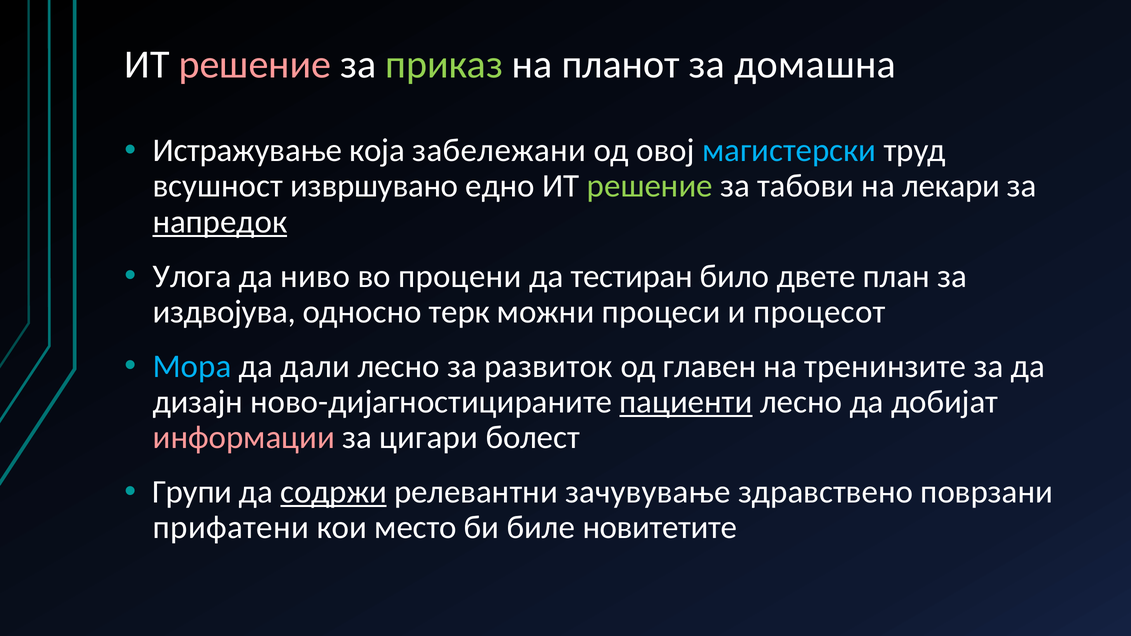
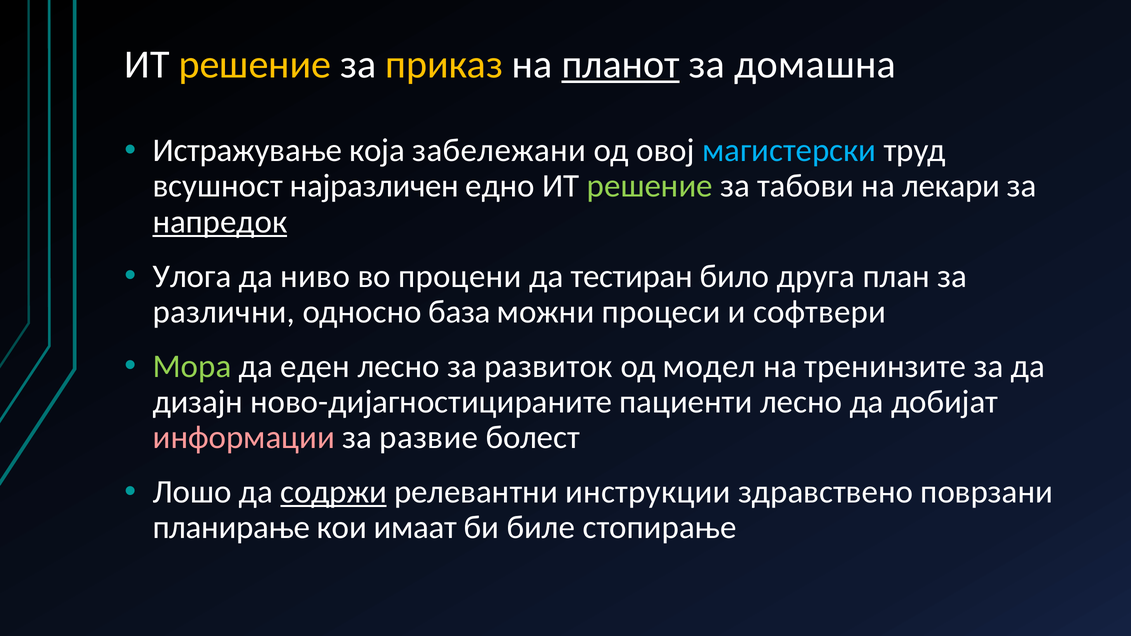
решение colour: pink -> yellow (255, 64)
приказ colour: light green -> yellow (444, 64)
планот underline: none -> present (621, 64)
извршувано: извршувано -> најразличен (374, 186)
двете: двете -> друга (816, 276)
издвојува: издвојува -> различни (224, 312)
терк: терк -> база (459, 312)
процесот: процесот -> софтвери (820, 312)
Мора colour: light blue -> light green (192, 366)
дали: дали -> еден (315, 366)
главен: главен -> модел (709, 366)
пациенти underline: present -> none (686, 402)
цигари: цигари -> развие (429, 438)
Групи: Групи -> Лошо (192, 492)
зачувување: зачувување -> инструкции (648, 492)
прифатени: прифатени -> планирање (231, 528)
место: место -> имаат (416, 528)
новитетите: новитетите -> стопирање (660, 528)
